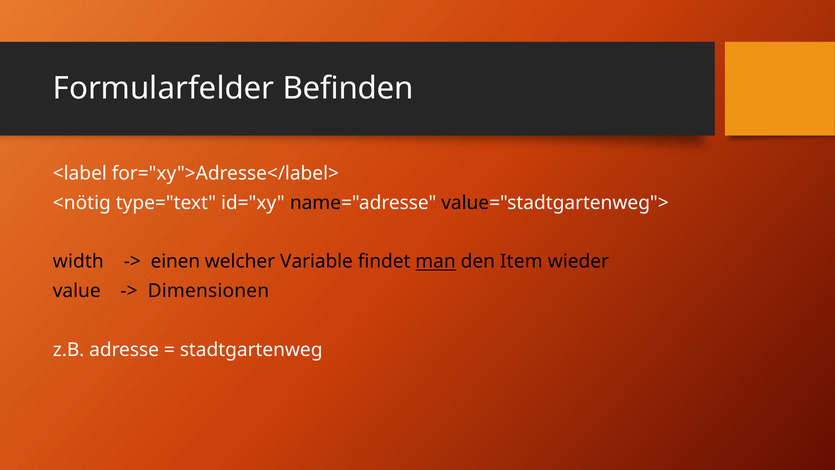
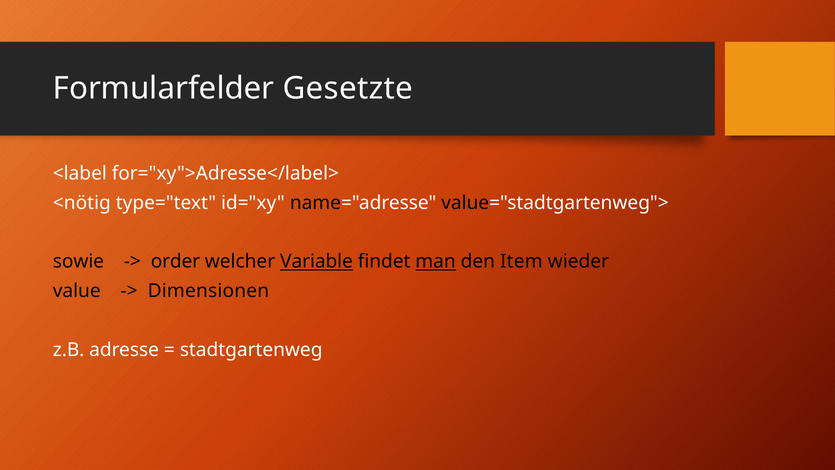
Befinden: Befinden -> Gesetzte (348, 88)
width: width -> sowie (78, 261)
einen: einen -> order (175, 261)
Variable underline: none -> present (317, 261)
